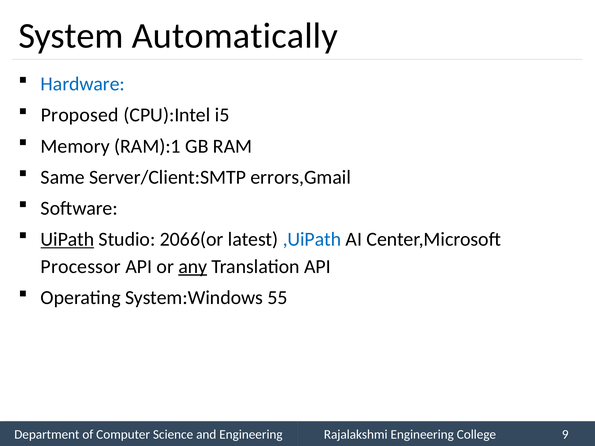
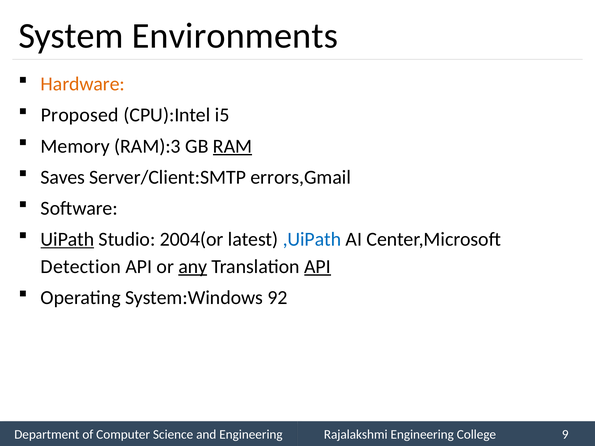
Automatically: Automatically -> Environments (235, 36)
Hardware colour: blue -> orange (83, 84)
RAM):1: RAM):1 -> RAM):3 (147, 146)
RAM underline: none -> present (233, 146)
Same: Same -> Saves (63, 177)
2066(or: 2066(or -> 2004(or (192, 239)
Processor: Processor -> Detection (81, 267)
API underline: none -> present (318, 267)
55: 55 -> 92 (277, 298)
